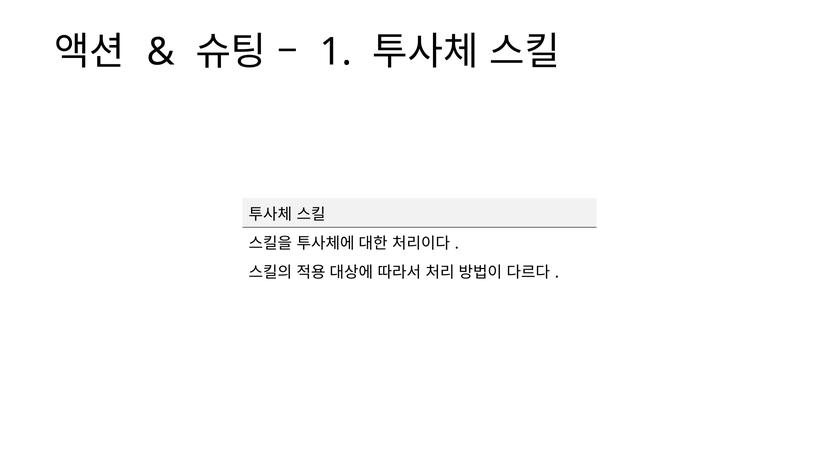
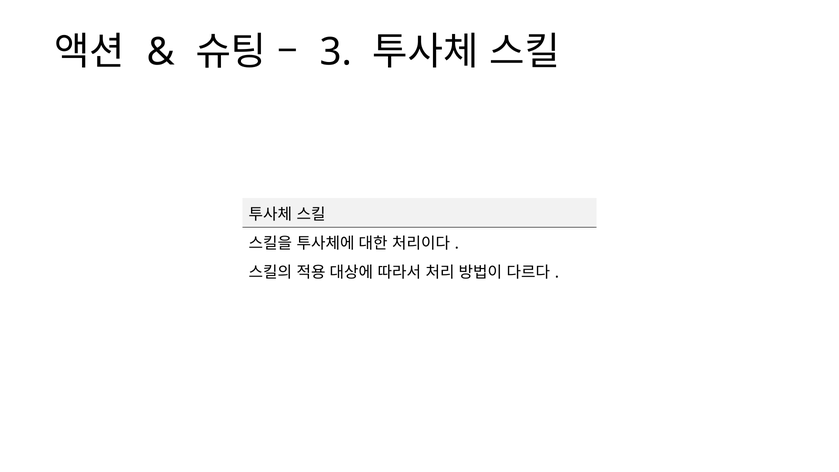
1: 1 -> 3 (336, 52)
